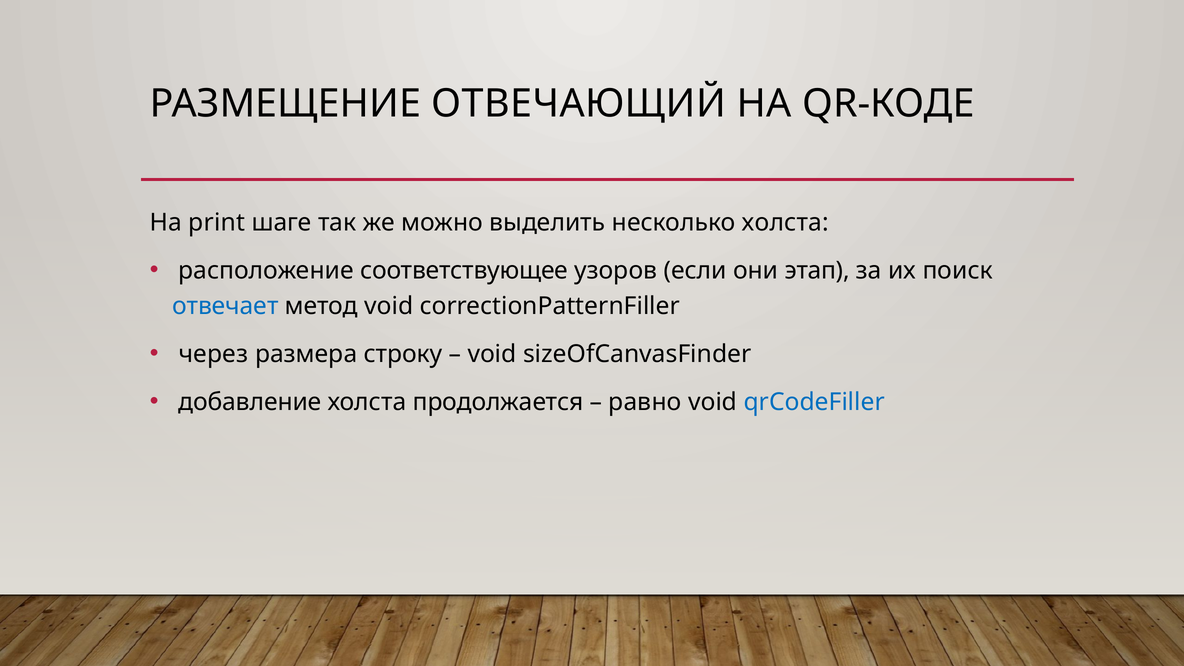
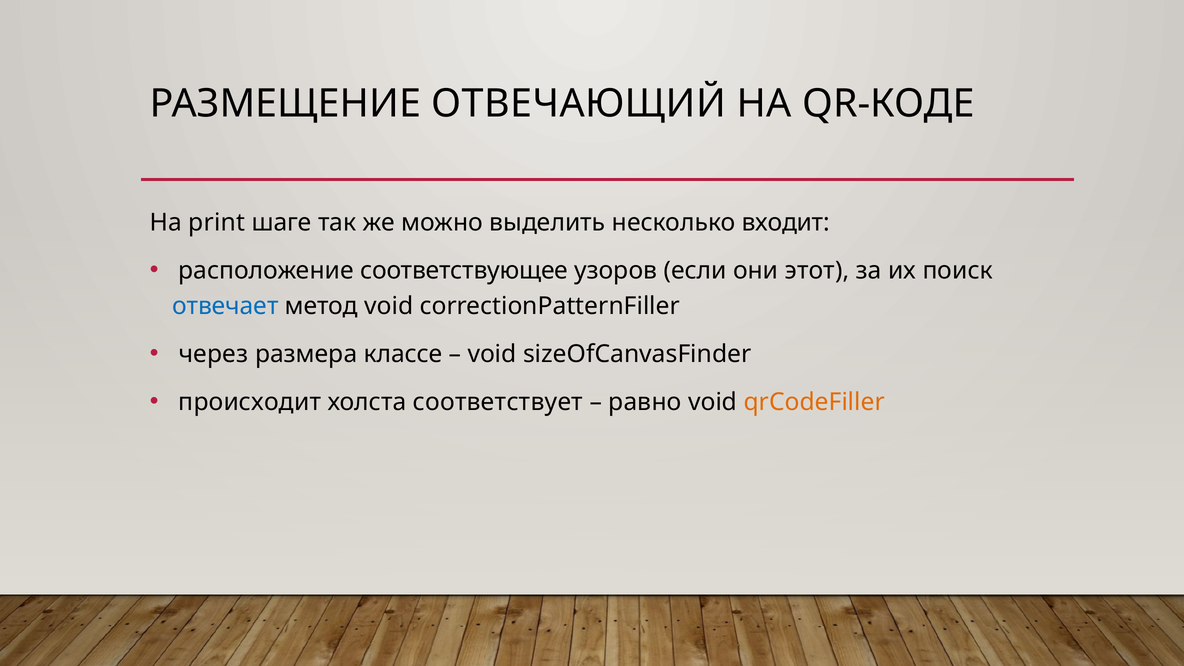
несколько холста: холста -> входит (786, 223)
этап: этап -> этот (817, 271)
строку: строку -> классе (403, 354)
добавление: добавление -> происходит (250, 402)
продолжается: продолжается -> соответствует (498, 402)
qrCodeFiller colour: blue -> orange (814, 402)
